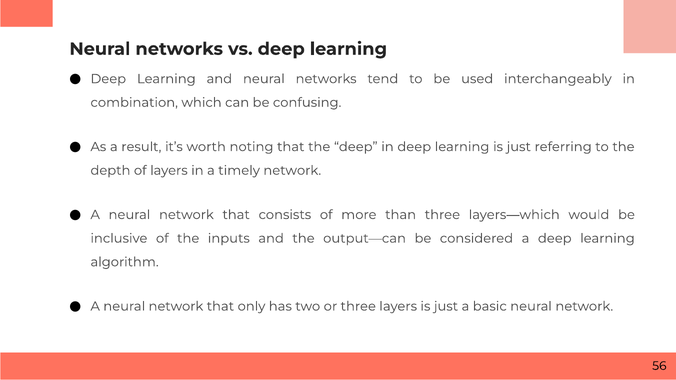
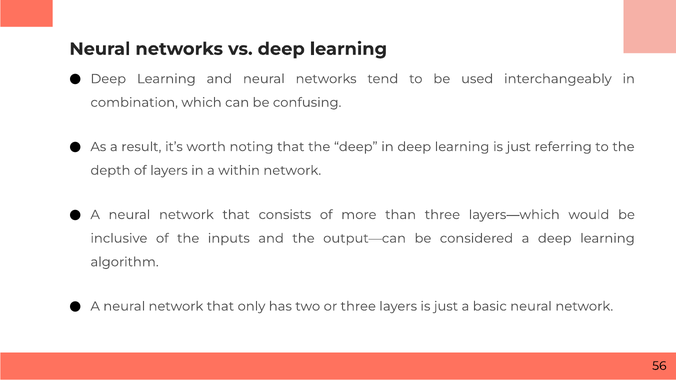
timely: timely -> within (239, 171)
